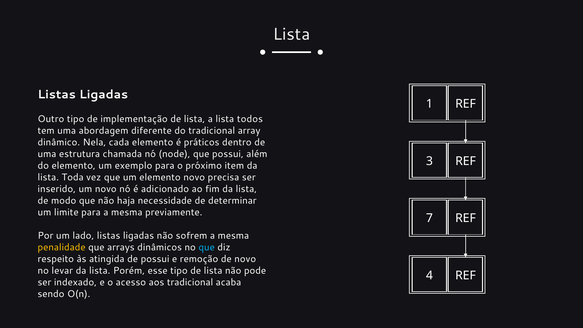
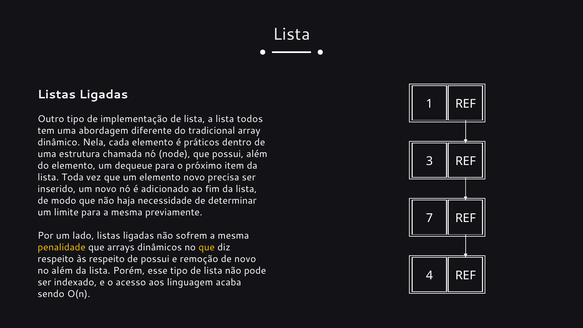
exemplo: exemplo -> dequeue (134, 166)
que colour: light blue -> yellow (207, 247)
às atingida: atingida -> respeito (107, 259)
no levar: levar -> além (62, 270)
aos tradicional: tradicional -> linguagem (190, 282)
